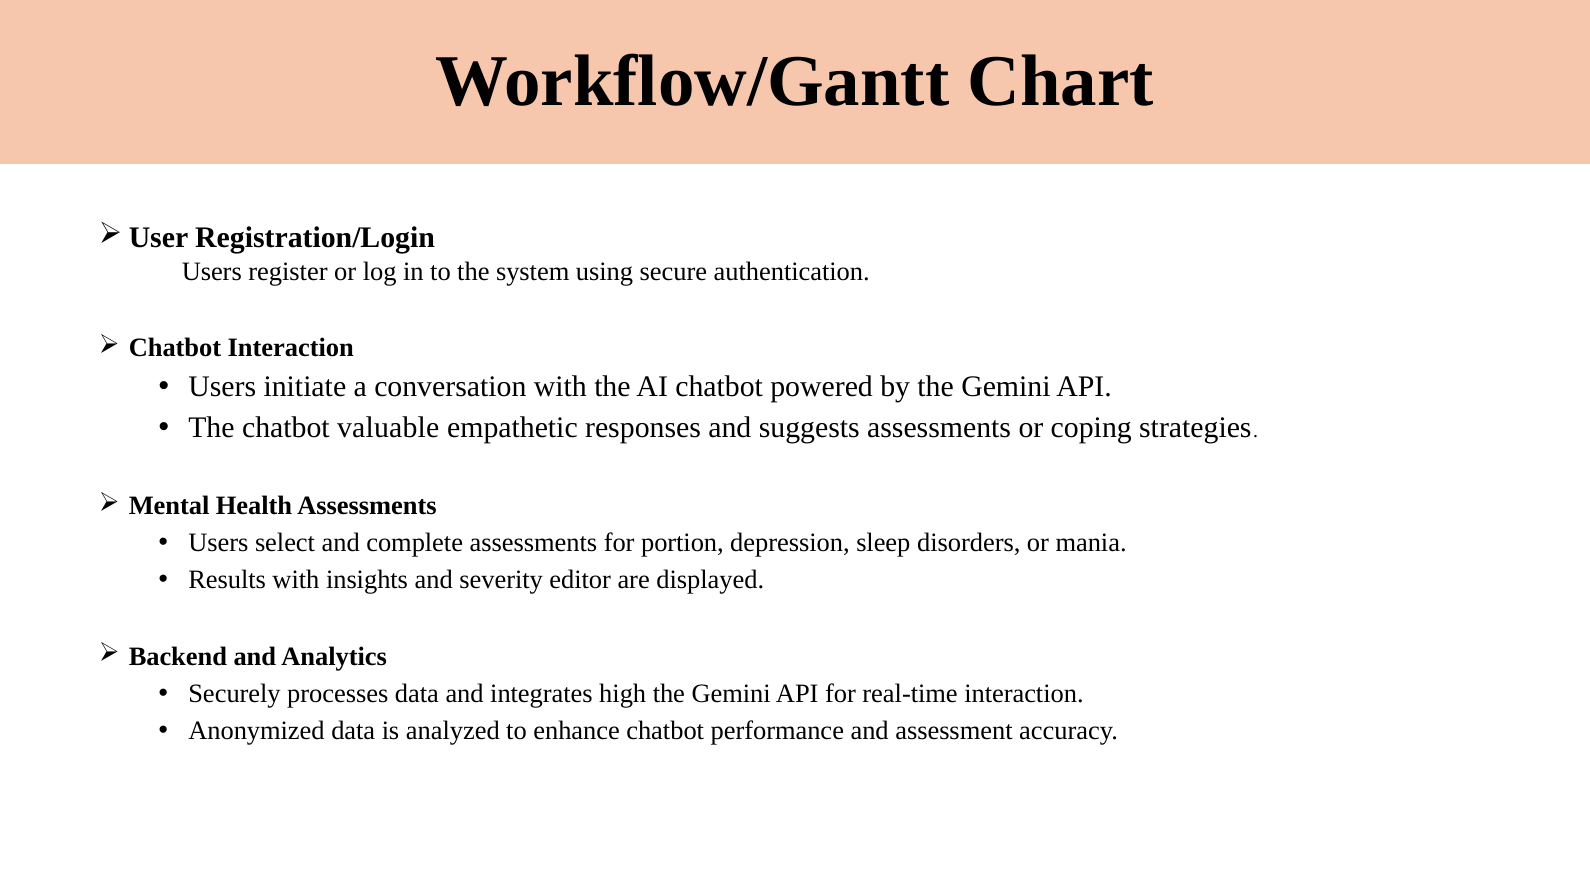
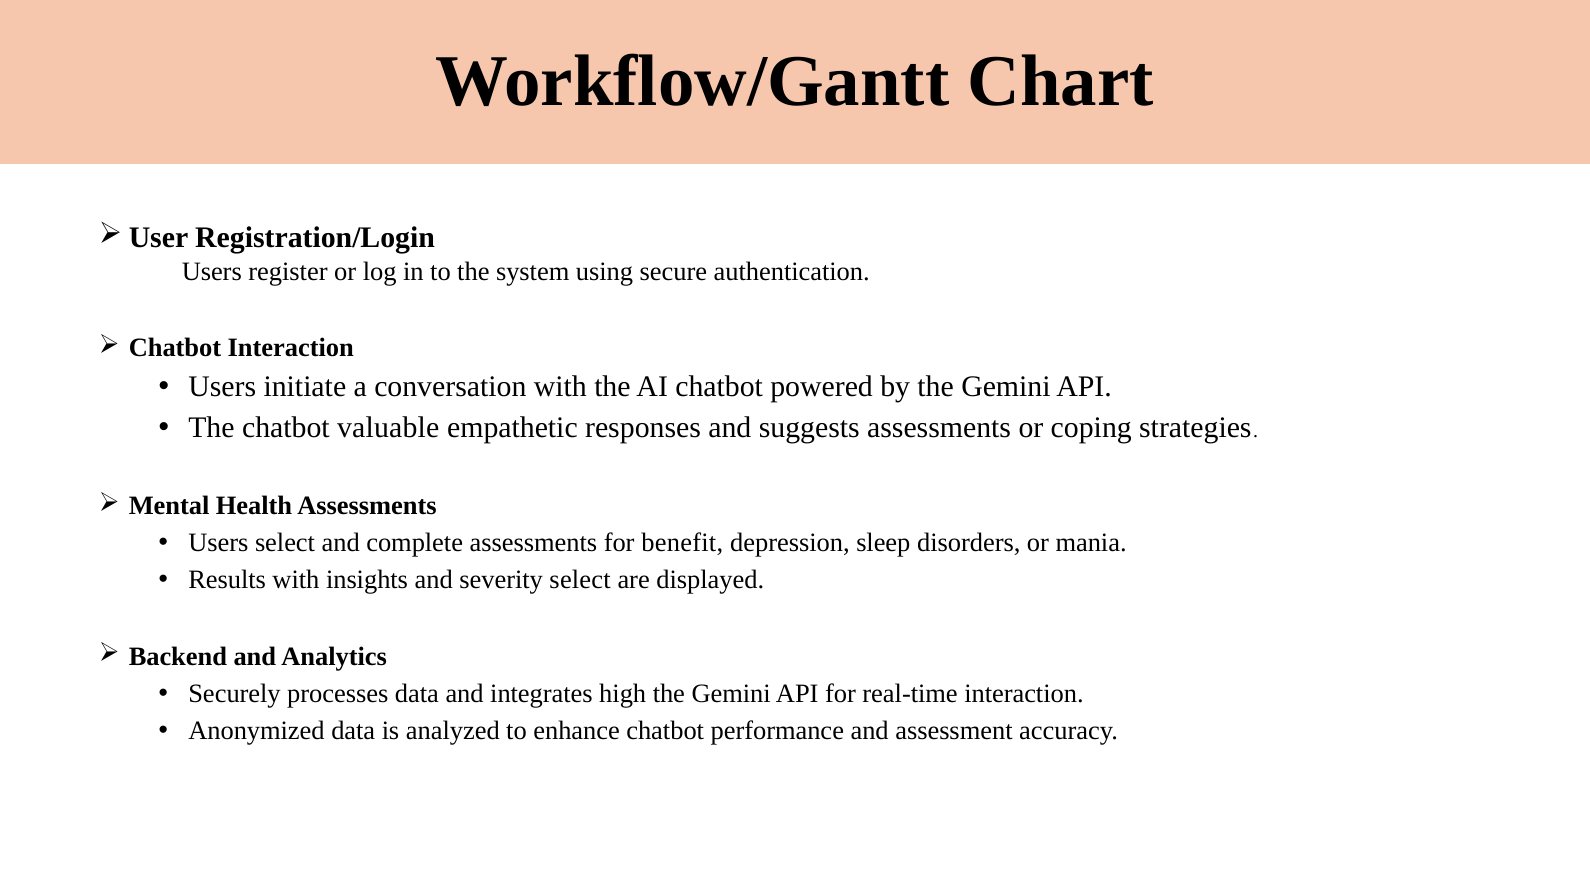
portion: portion -> benefit (682, 543)
severity editor: editor -> select (580, 580)
